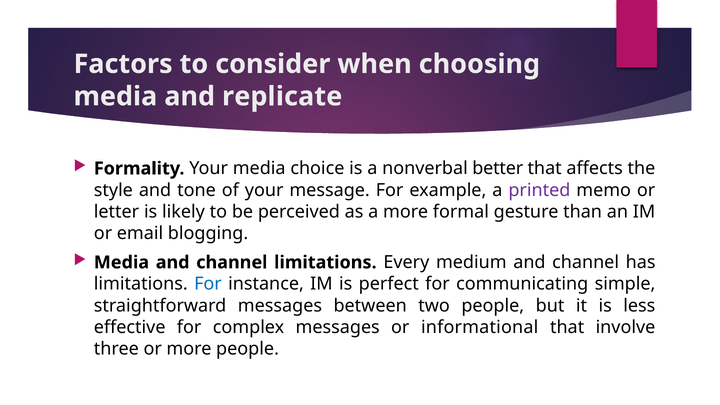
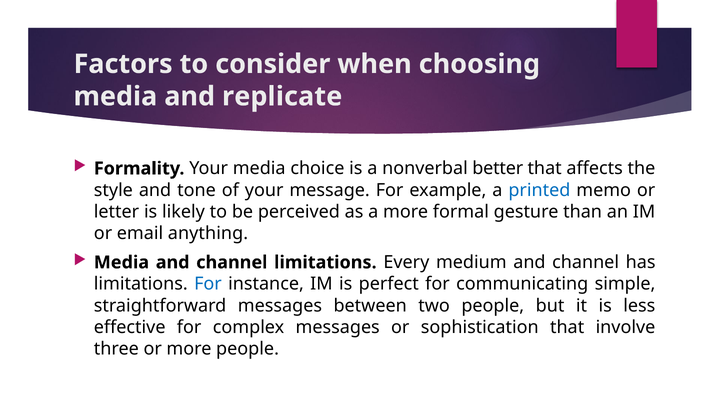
printed colour: purple -> blue (539, 190)
blogging: blogging -> anything (208, 233)
informational: informational -> sophistication (480, 327)
